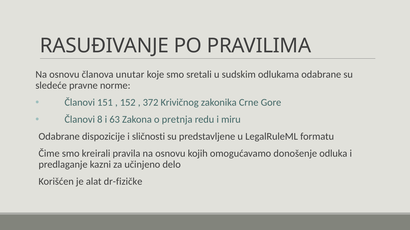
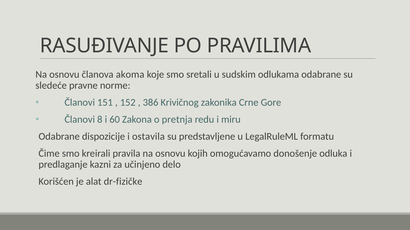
unutar: unutar -> akoma (130, 75)
372: 372 -> 386 (151, 103)
63: 63 -> 60 (115, 120)
sličnosti: sličnosti -> ostavila (148, 137)
